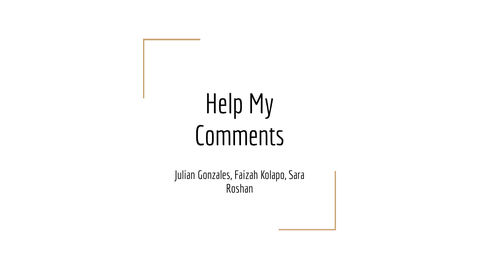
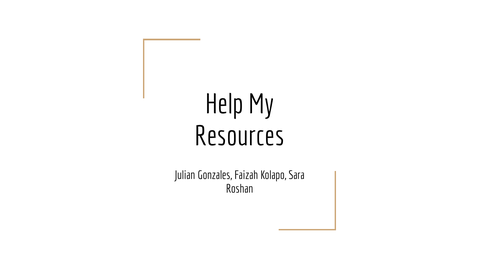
Comments: Comments -> Resources (239, 137)
